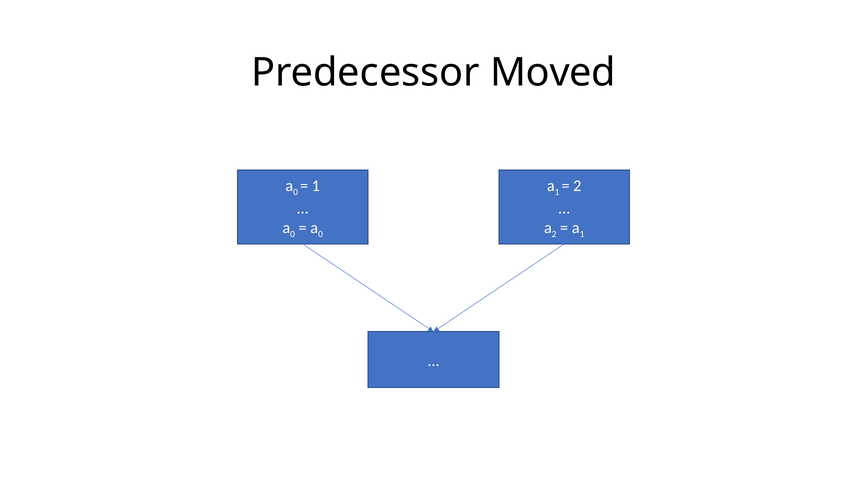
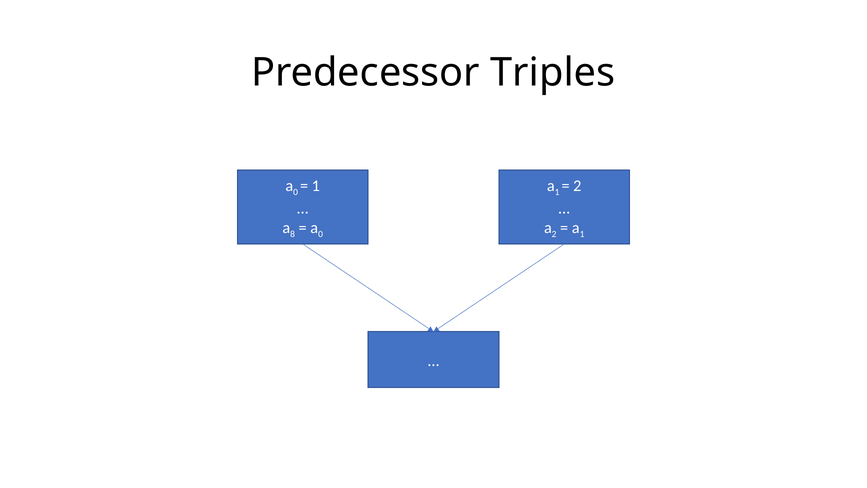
Moved: Moved -> Triples (553, 73)
0: 0 -> 8 (293, 234)
